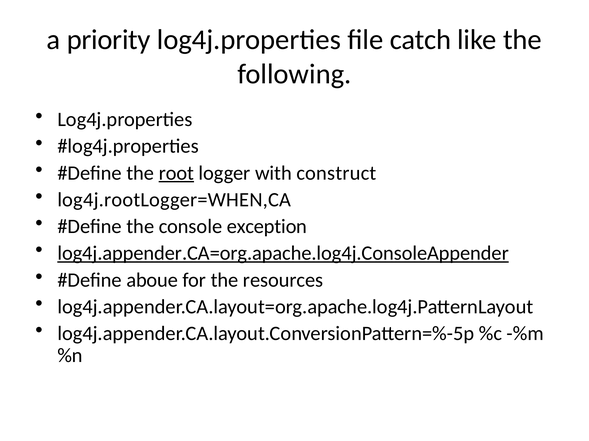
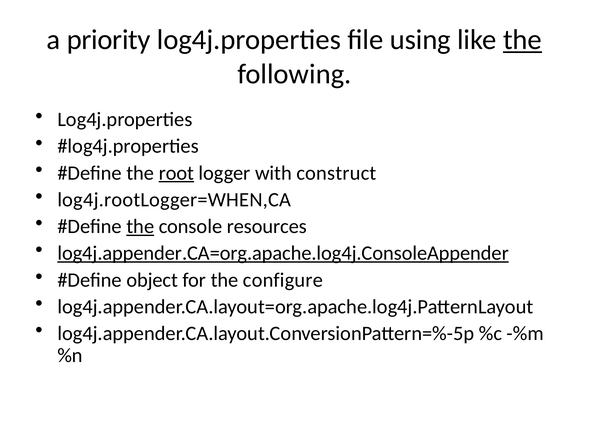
catch: catch -> using (420, 40)
the underline: none -> present (522, 40)
the underline: none -> present (140, 227)
exception: exception -> resources (267, 227)
aboue: aboue -> object (152, 280)
resources: resources -> configure (283, 280)
